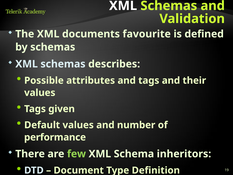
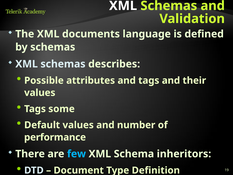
documents favourite: favourite -> language (147, 34)
given: given -> some (62, 109)
few colour: light green -> light blue (76, 154)
